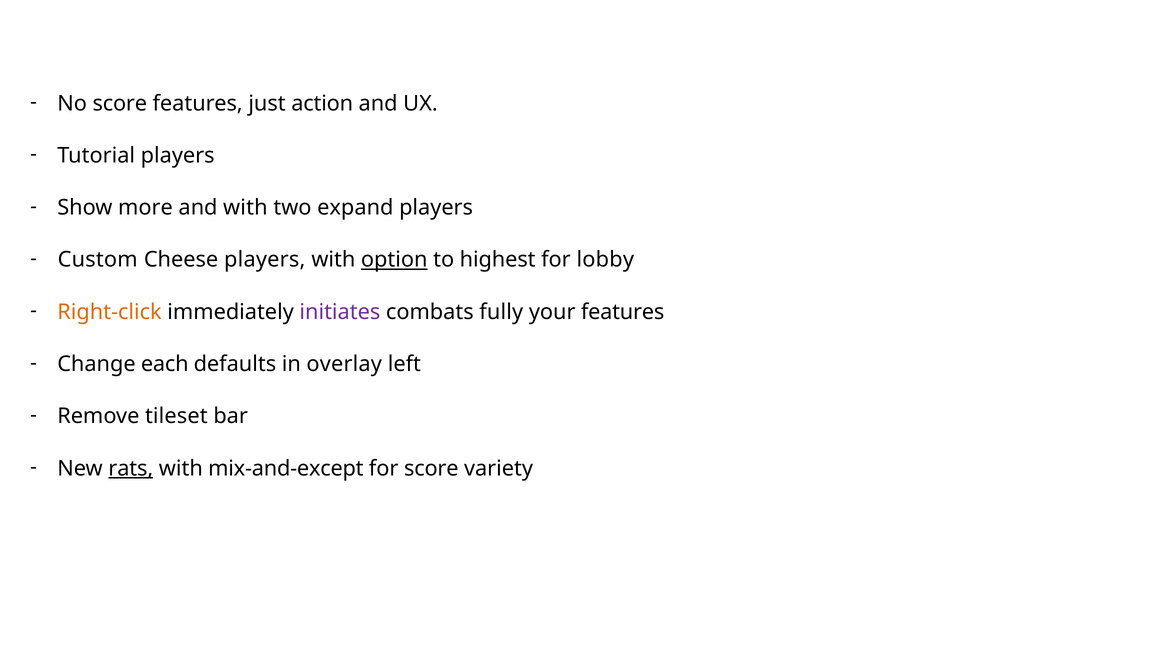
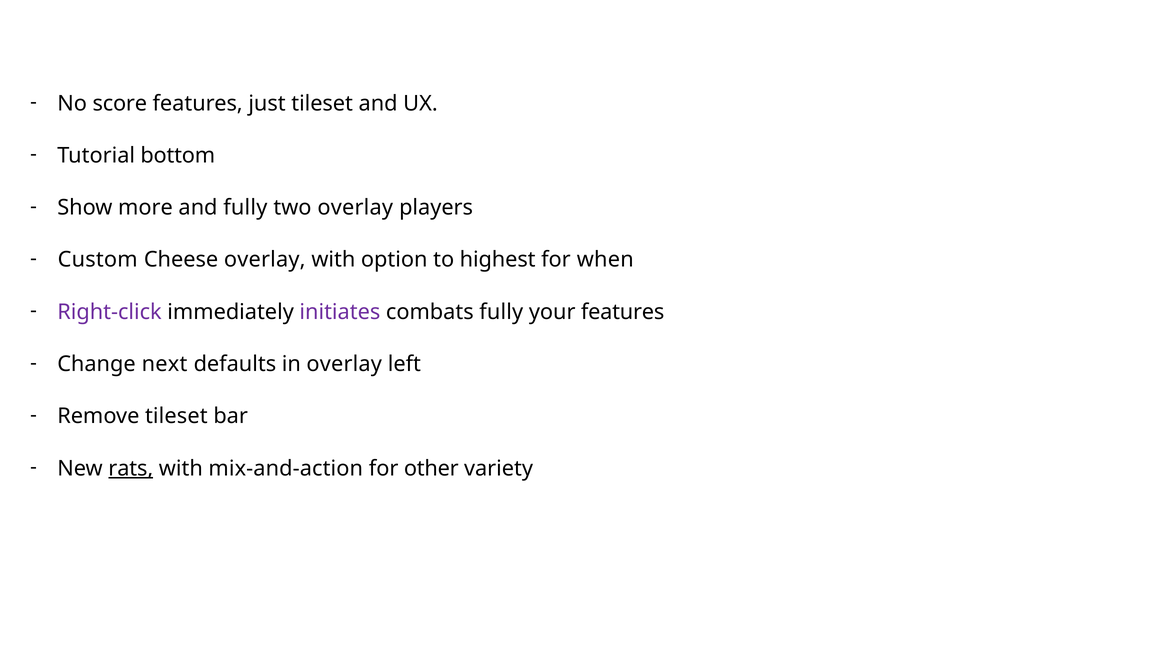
just action: action -> tileset (322, 103)
Tutorial players: players -> bottom (178, 156)
and with: with -> fully (245, 208)
two expand: expand -> overlay (355, 208)
Cheese players: players -> overlay (265, 260)
option underline: present -> none (394, 260)
lobby: lobby -> when (605, 260)
Right-click colour: orange -> purple (110, 312)
each: each -> next (165, 364)
mix-and-except: mix-and-except -> mix-and-action (286, 469)
for score: score -> other (431, 469)
